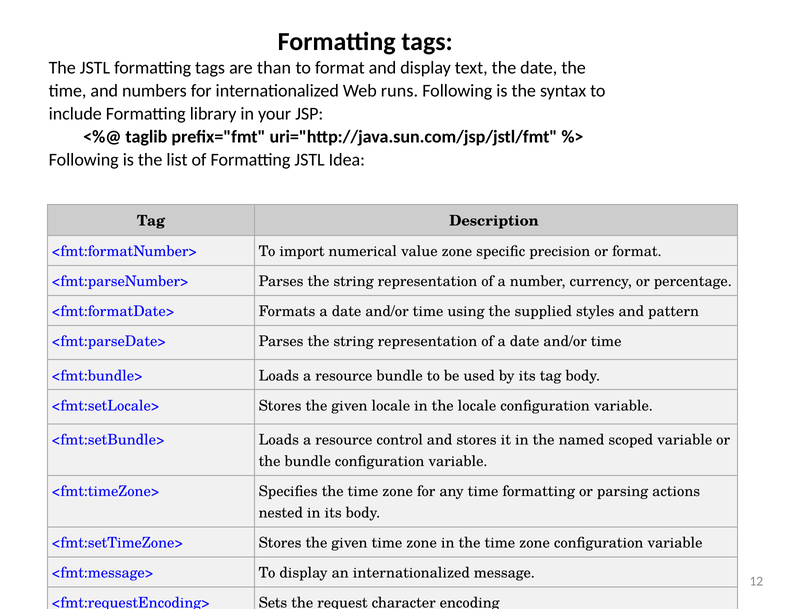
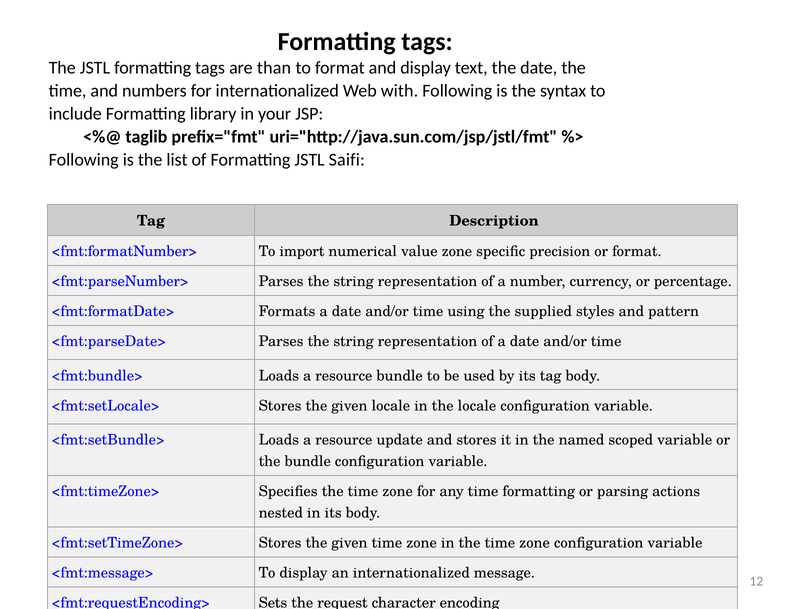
runs: runs -> with (399, 91)
Idea: Idea -> Saifi (347, 160)
control: control -> update (400, 440)
